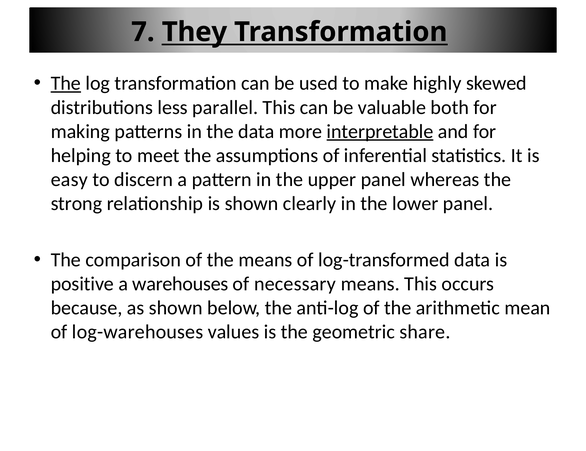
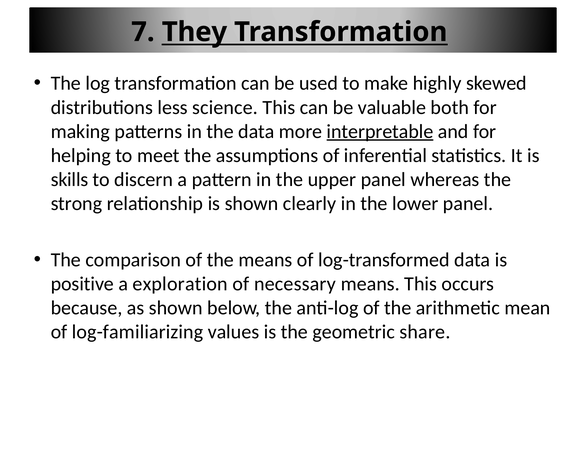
The underline: present -> none (66, 83)
parallel: parallel -> science (225, 107)
easy: easy -> skills (69, 179)
warehouses: warehouses -> exploration (180, 284)
log-warehouses: log-warehouses -> log-familiarizing (138, 332)
